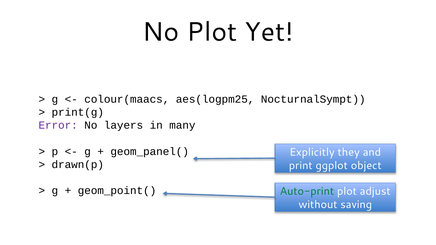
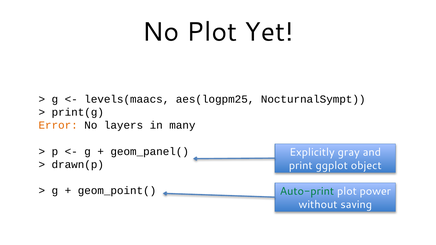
colour(maacs: colour(maacs -> levels(maacs (127, 99)
Error colour: purple -> orange (58, 125)
they: they -> gray (349, 153)
adjust: adjust -> power (375, 192)
